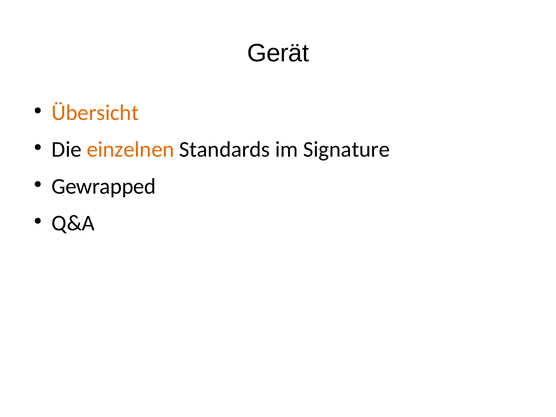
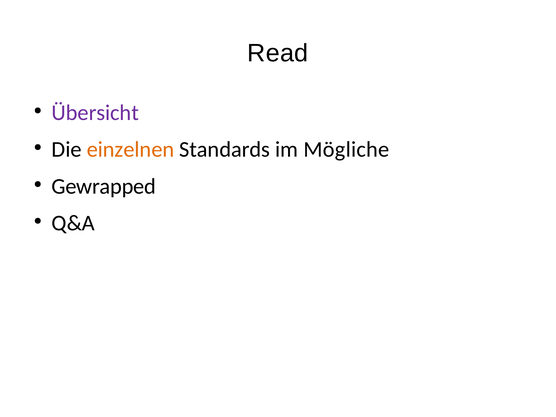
Gerät: Gerät -> Read (278, 53)
Übersicht colour: orange -> purple (95, 113)
Signature: Signature -> Mögliche (346, 149)
